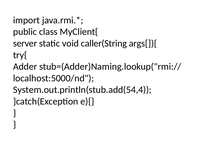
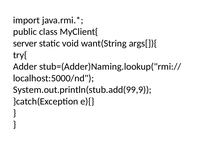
caller(String: caller(String -> want(String (104, 44)
System.out.println(stub.add(54,4: System.out.println(stub.add(54,4 -> System.out.println(stub.add(99,9 (82, 90)
